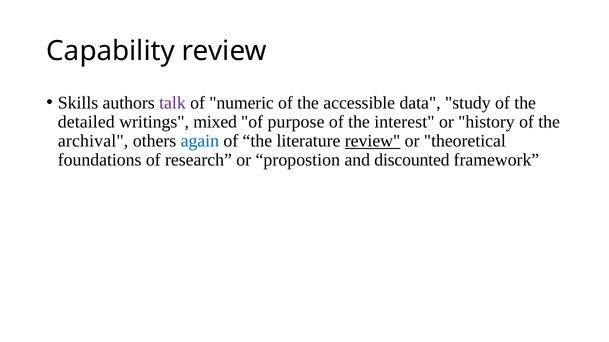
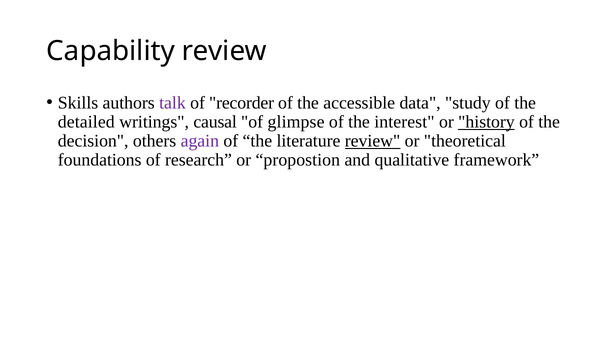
numeric: numeric -> recorder (242, 103)
mixed: mixed -> causal (215, 122)
purpose: purpose -> glimpse (296, 122)
history underline: none -> present (486, 122)
archival: archival -> decision (93, 141)
again colour: blue -> purple (200, 141)
discounted: discounted -> qualitative (412, 160)
